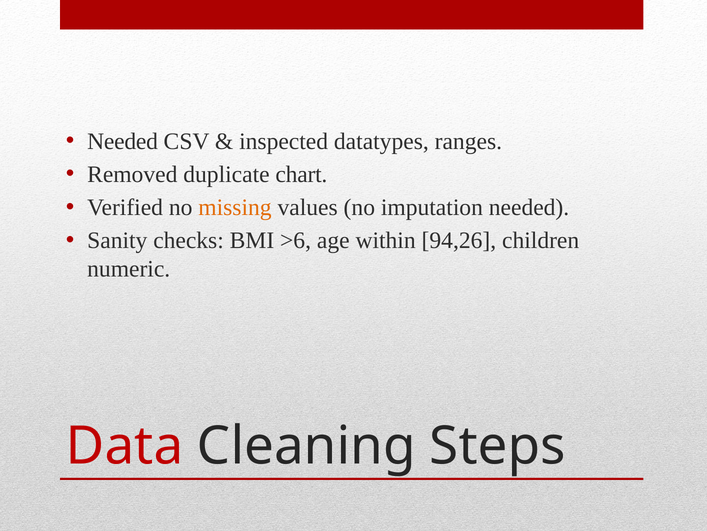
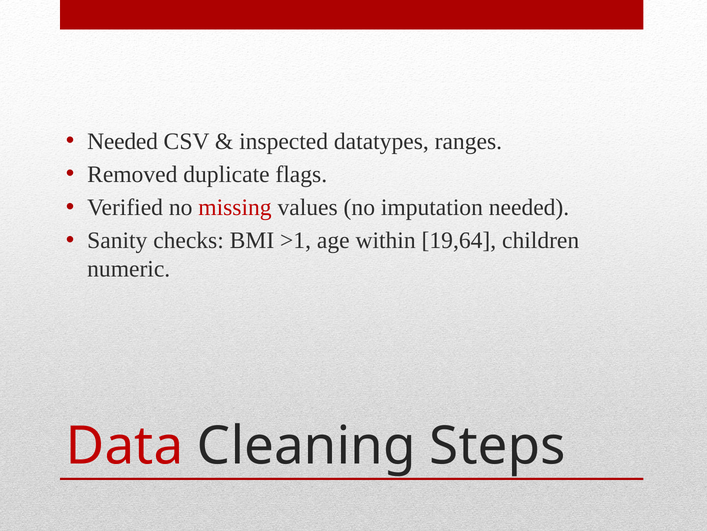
chart: chart -> flags (301, 174)
missing colour: orange -> red (235, 207)
>6: >6 -> >1 (296, 240)
94,26: 94,26 -> 19,64 (459, 240)
